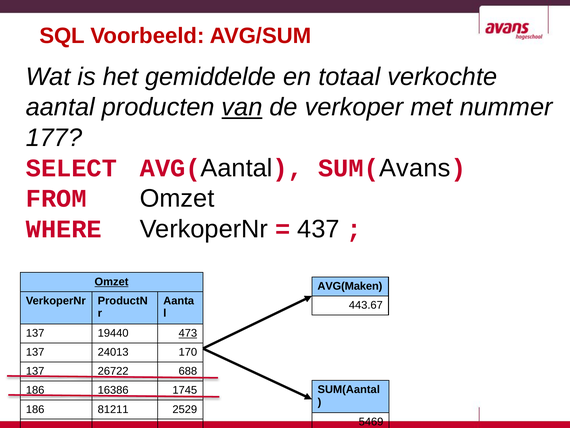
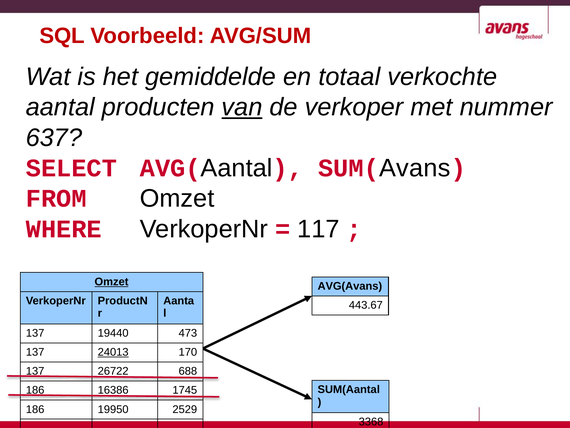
177: 177 -> 637 (54, 137)
437: 437 -> 117 (318, 229)
AVG(Maken: AVG(Maken -> AVG(Avans (350, 286)
473 underline: present -> none (188, 333)
24013 underline: none -> present (113, 352)
81211: 81211 -> 19950 (113, 409)
5469: 5469 -> 3368 (371, 421)
